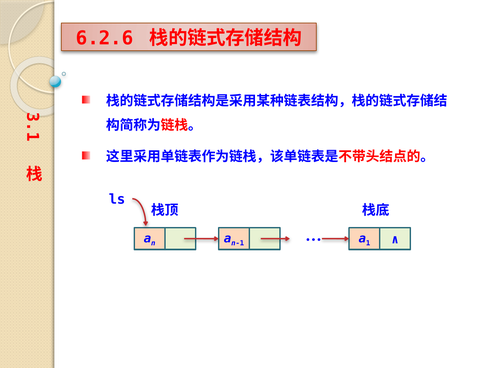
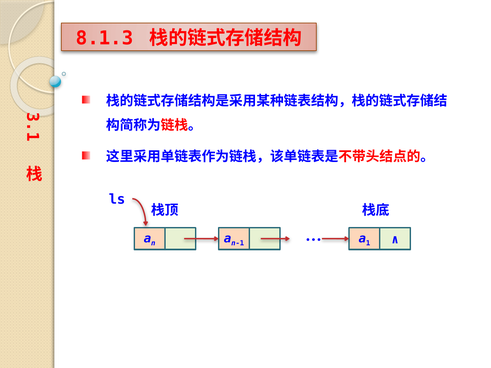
6.2.6: 6.2.6 -> 8.1.3 (105, 38)
